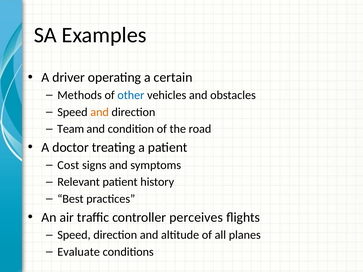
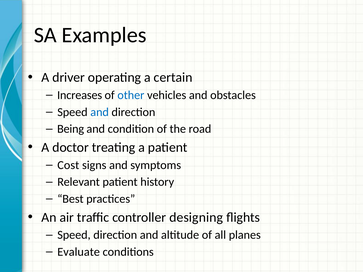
Methods: Methods -> Increases (80, 95)
and colour: orange -> blue (100, 112)
Team: Team -> Being (71, 129)
perceives: perceives -> designing (196, 217)
